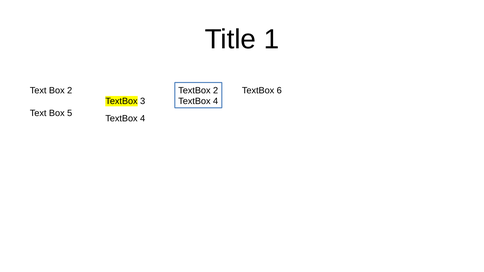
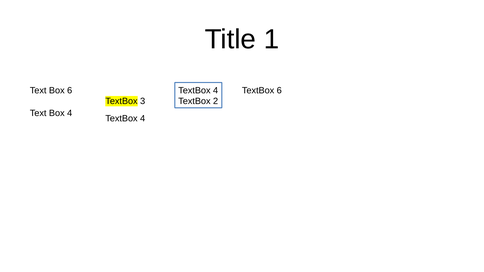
Box 2: 2 -> 6 (70, 90)
2: 2 -> 4 (216, 90)
4: 4 -> 2 (216, 101)
Box 5: 5 -> 4 (70, 113)
